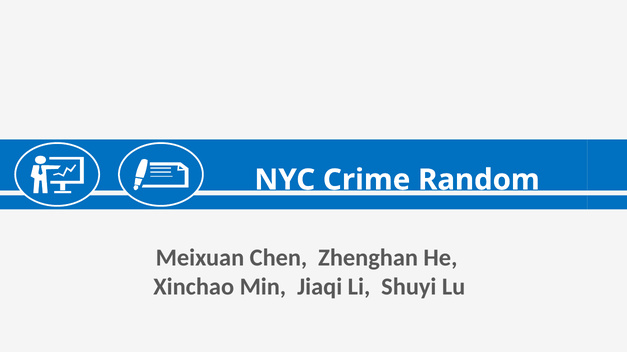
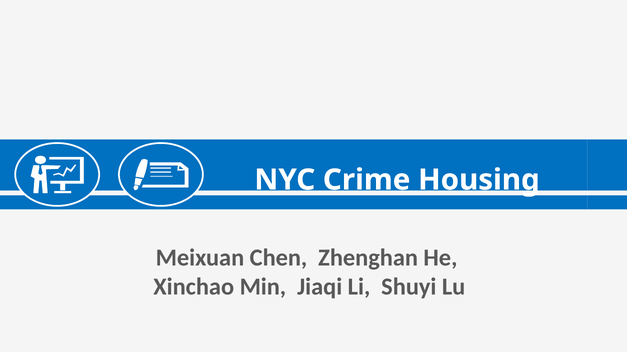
Random: Random -> Housing (479, 180)
